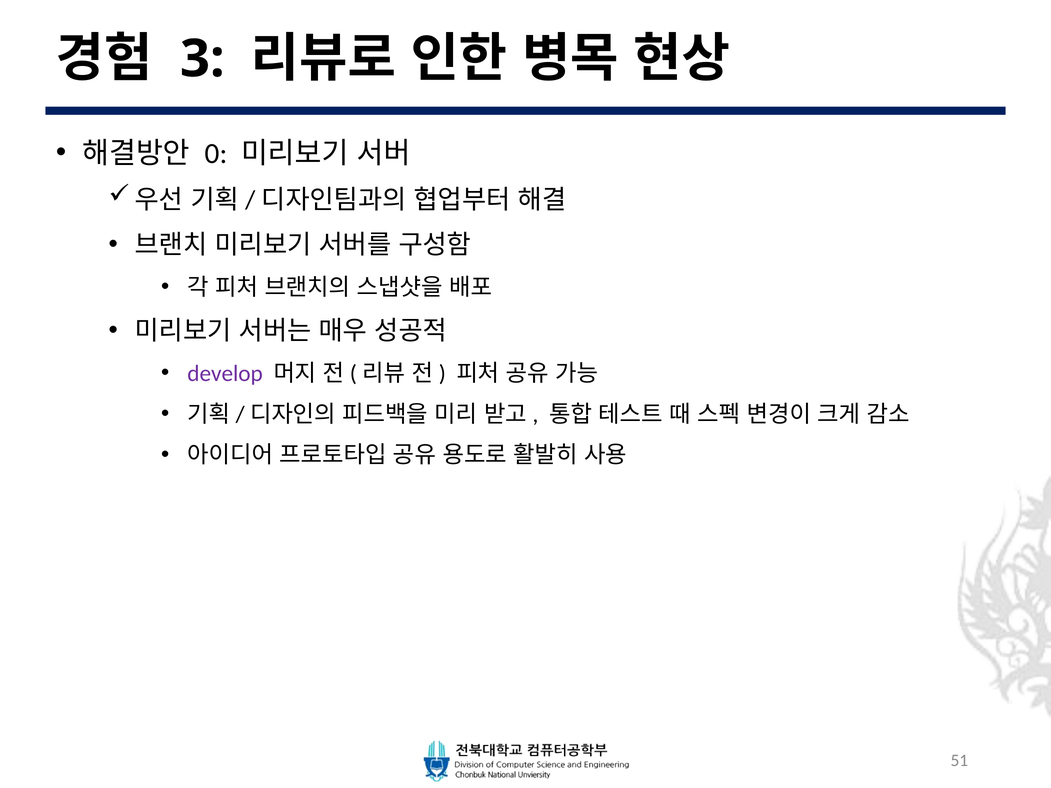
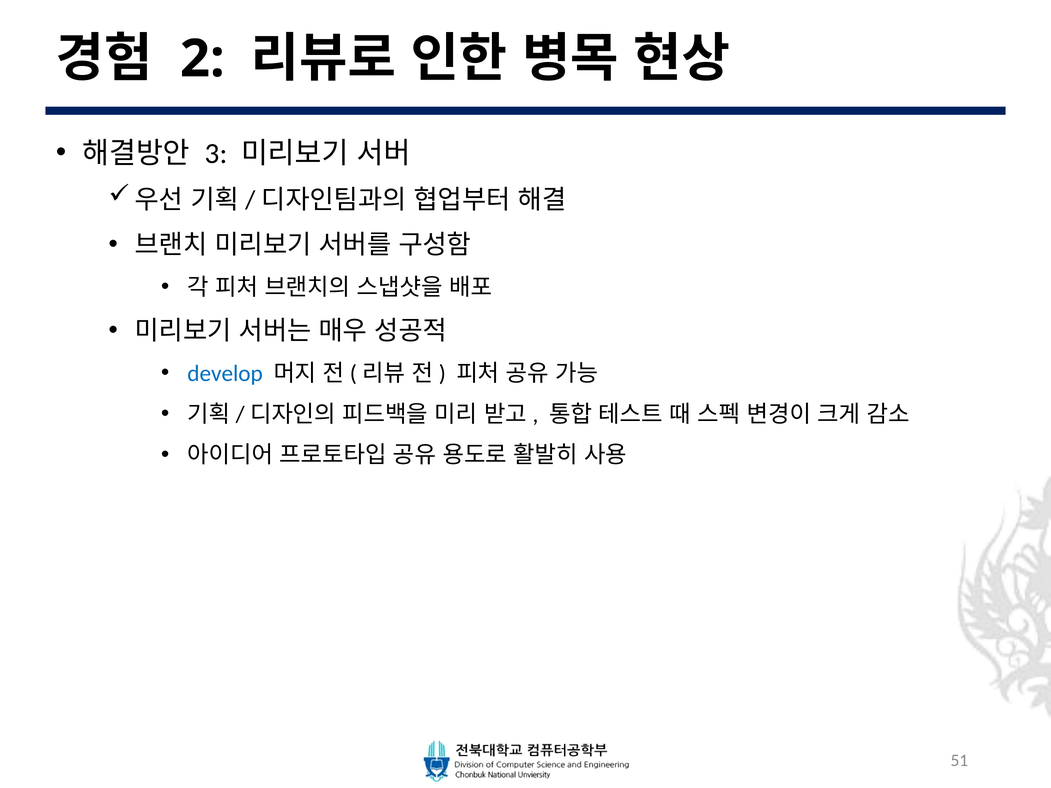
3: 3 -> 2 (202, 59)
0: 0 -> 3 (216, 153)
develop colour: purple -> blue (225, 374)
